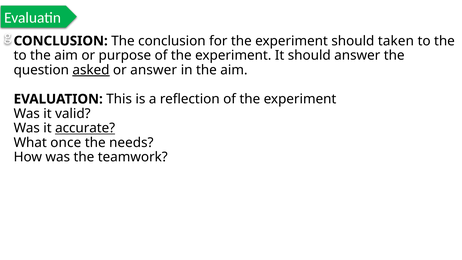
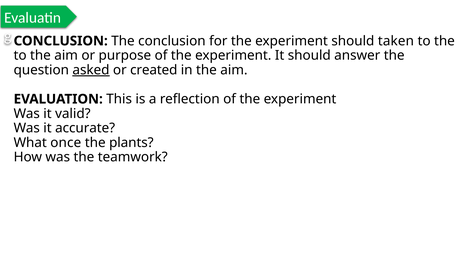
or answer: answer -> created (154, 70)
accurate underline: present -> none (85, 128)
needs: needs -> plants (131, 143)
